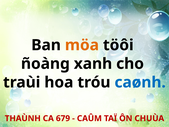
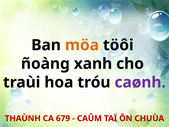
caønh colour: blue -> purple (140, 82)
